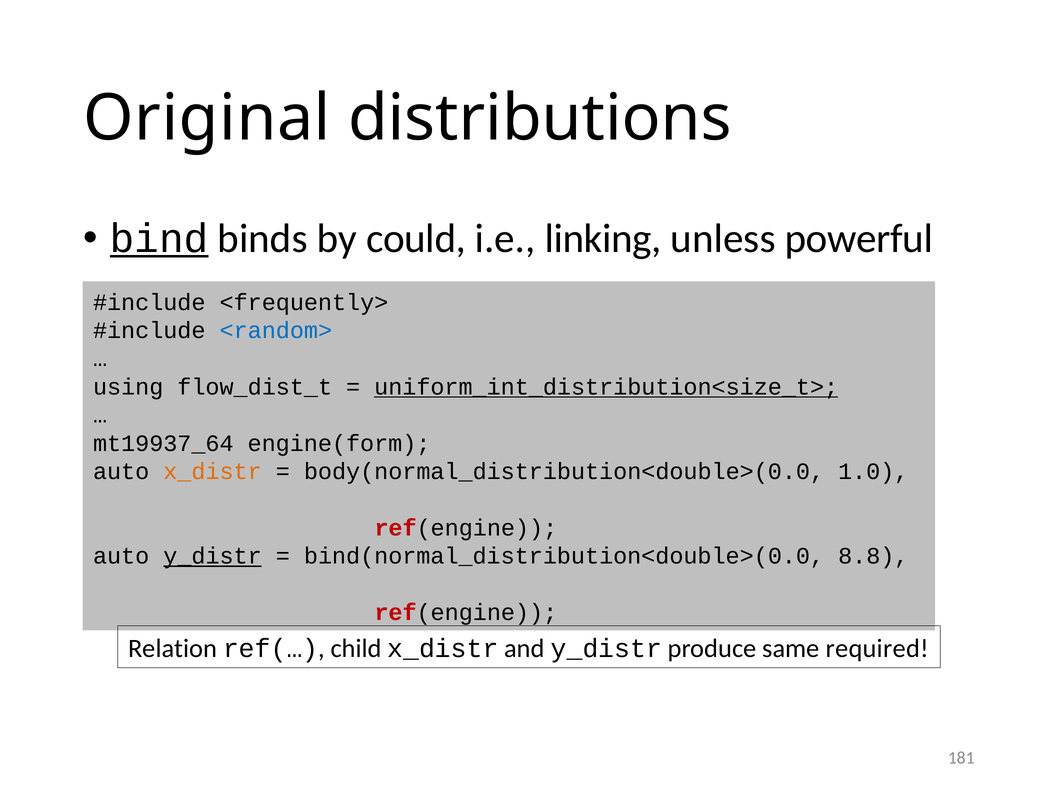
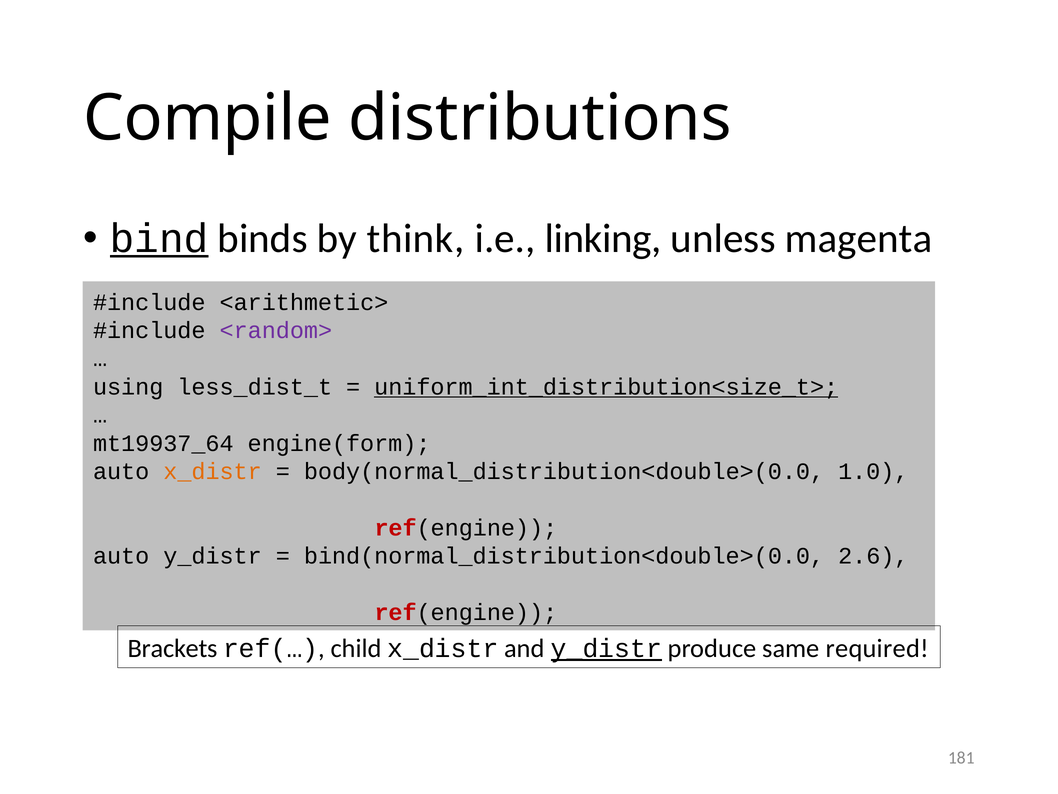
Original: Original -> Compile (207, 118)
could: could -> think (416, 239)
powerful: powerful -> magenta (859, 239)
<frequently>: <frequently> -> <arithmetic> (304, 302)
<random> colour: blue -> purple (276, 330)
flow_dist_t: flow_dist_t -> less_dist_t (255, 387)
y_distr underline: present -> none (213, 556)
8.8: 8.8 -> 2.6 (873, 556)
Relation: Relation -> Brackets (173, 648)
y_distr underline: none -> present (606, 648)
